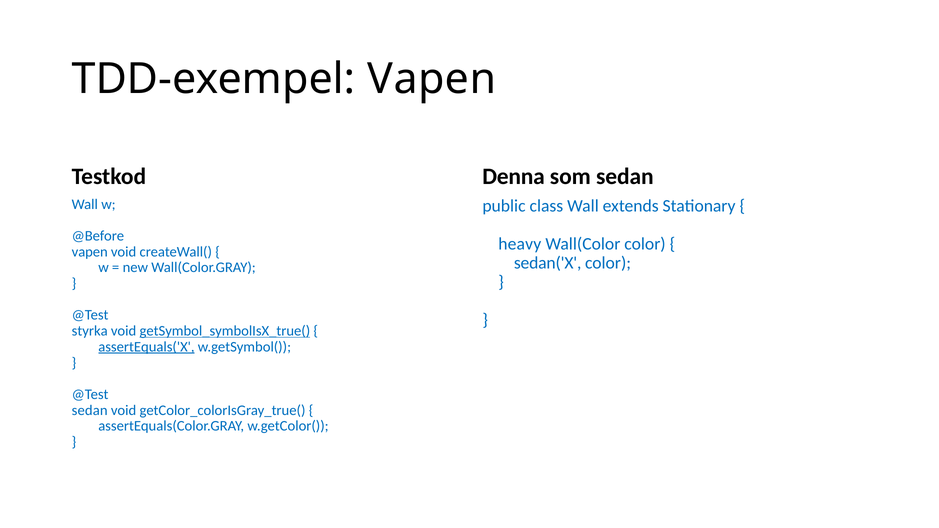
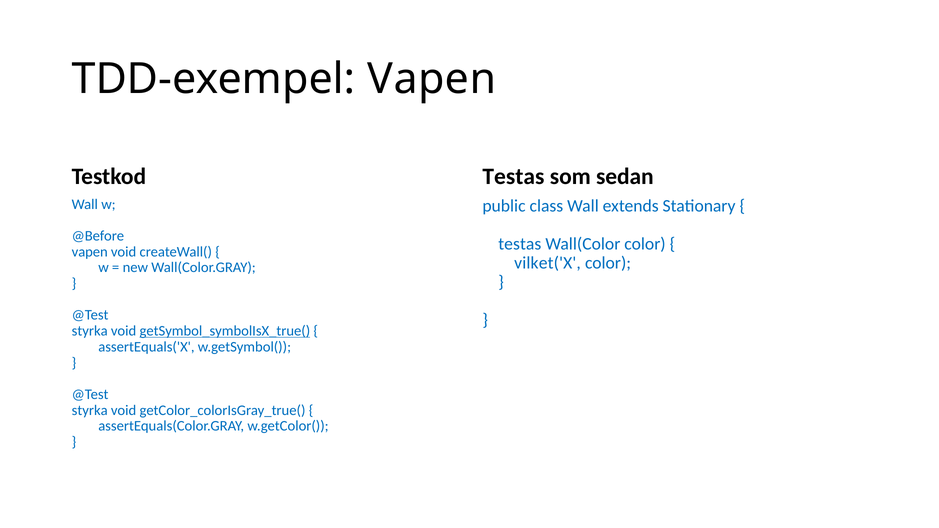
Denna: Denna -> Testas (513, 177)
heavy: heavy -> testas (520, 244)
sedan('X: sedan('X -> vilket('X (548, 263)
assertEquals('X underline: present -> none (146, 347)
sedan: sedan -> styrka (90, 410)
